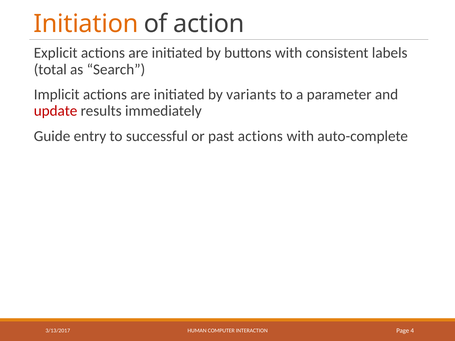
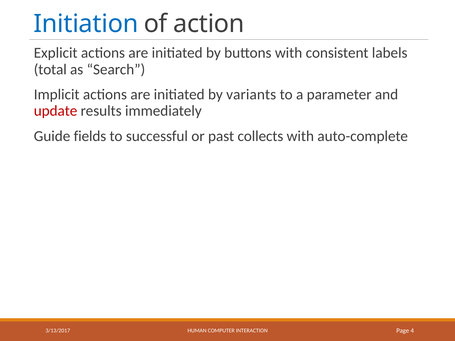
Initiation colour: orange -> blue (86, 24)
entry: entry -> fields (90, 136)
past actions: actions -> collects (260, 136)
